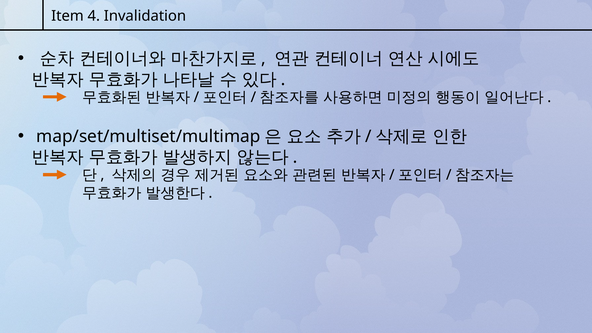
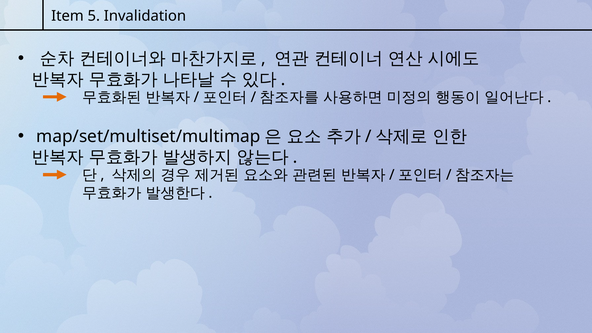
4: 4 -> 5 (94, 16)
